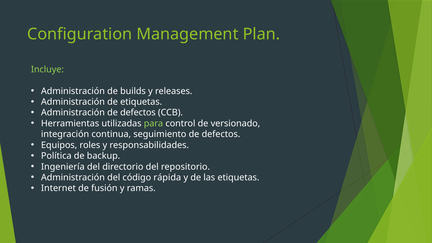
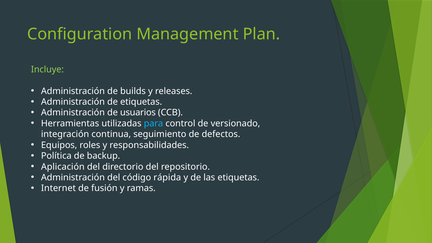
Administración de defectos: defectos -> usuarios (138, 113)
para colour: light green -> light blue (153, 123)
Ingeniería: Ingeniería -> Aplicación (63, 167)
